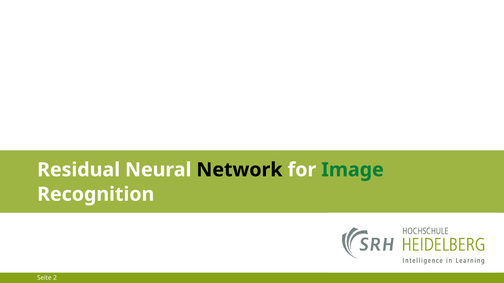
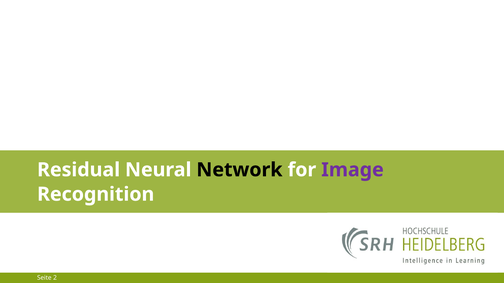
Image colour: green -> purple (353, 170)
